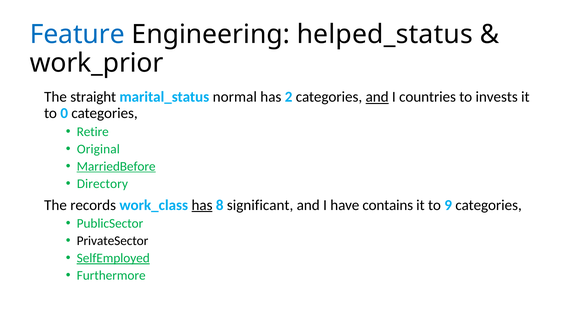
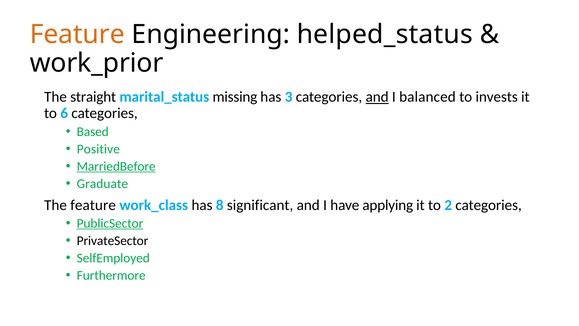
Feature colour: blue -> orange (77, 34)
normal: normal -> missing (235, 97)
2: 2 -> 3 (289, 97)
countries: countries -> balanced (427, 97)
0: 0 -> 6 (64, 113)
Retire: Retire -> Based (93, 132)
Original: Original -> Positive (98, 149)
Directory: Directory -> Graduate (102, 184)
The records: records -> feature (93, 205)
has underline: present -> none (202, 205)
contains: contains -> applying (388, 205)
9: 9 -> 2 (448, 205)
PublicSector underline: none -> present (110, 223)
SelfEmployed underline: present -> none (113, 258)
